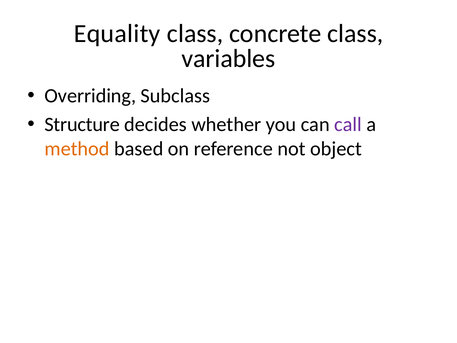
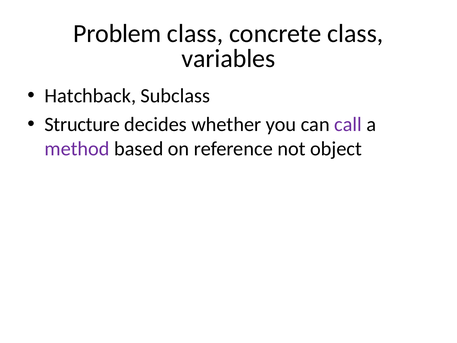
Equality: Equality -> Problem (117, 34)
Overriding: Overriding -> Hatchback (90, 96)
method colour: orange -> purple (77, 149)
